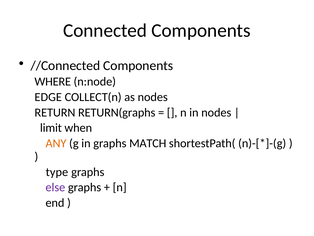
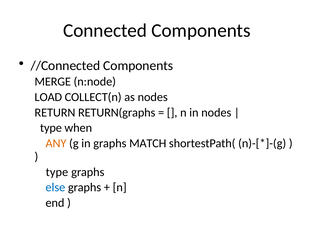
WHERE: WHERE -> MERGE (53, 82)
EDGE: EDGE -> LOAD (48, 97)
limit: limit -> type (51, 128)
else colour: purple -> blue (55, 187)
